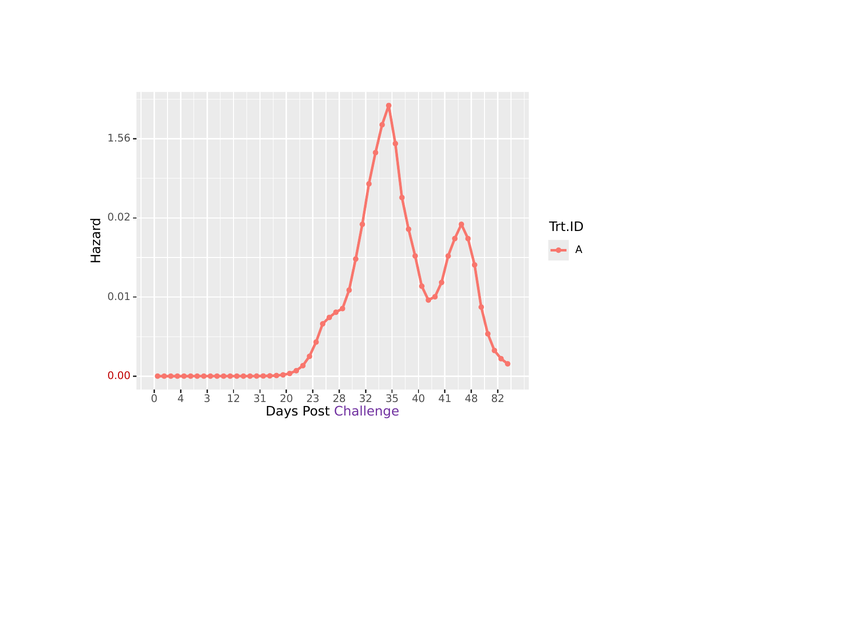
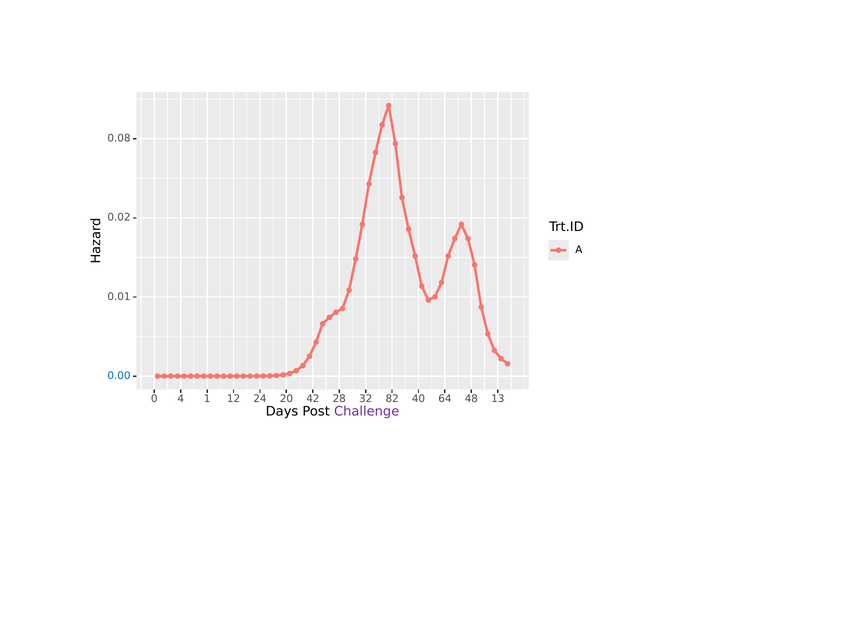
1.56: 1.56 -> 0.08 (119, 138)
0.00 colour: red -> blue (119, 375)
3: 3 -> 1 (207, 399)
31: 31 -> 24 (260, 399)
23: 23 -> 42 (313, 399)
35: 35 -> 82 (392, 399)
41: 41 -> 64 (445, 399)
82: 82 -> 13 (498, 399)
